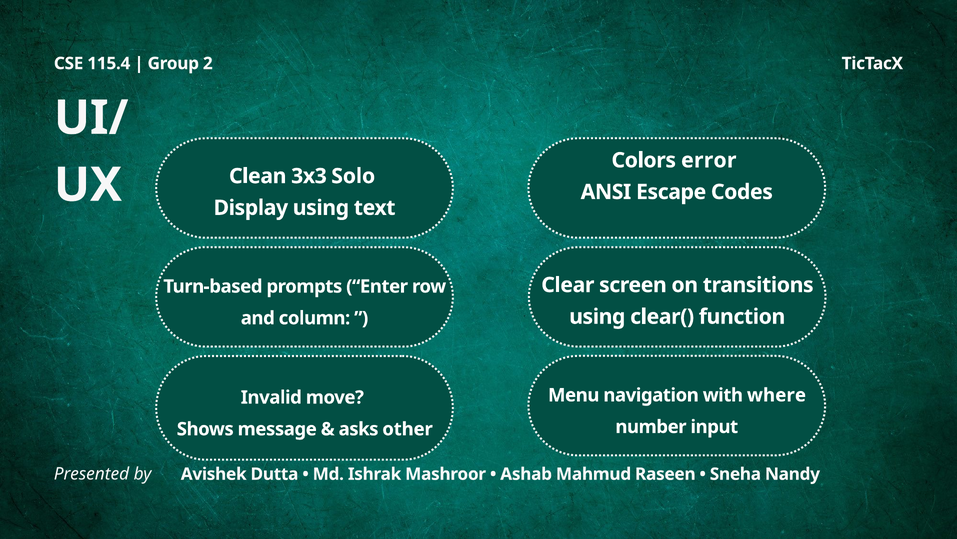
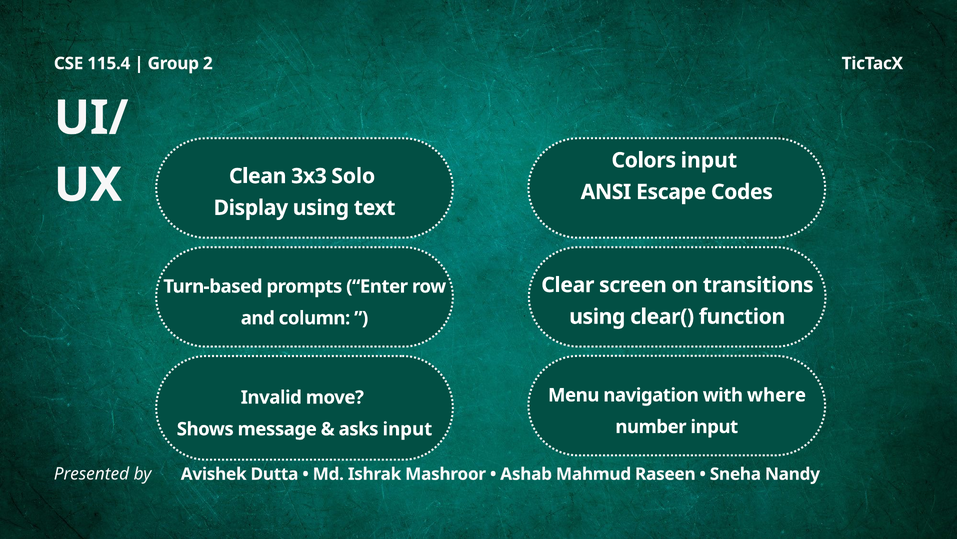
Colors error: error -> input (709, 160)
asks other: other -> input (407, 429)
